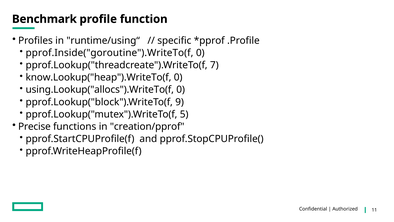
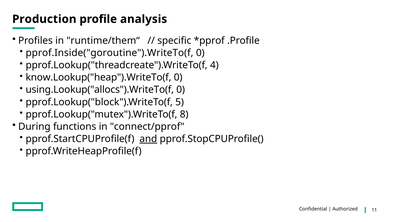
Benchmark: Benchmark -> Production (44, 19)
function: function -> analysis (144, 19)
runtime/using“: runtime/using“ -> runtime/them“ (103, 40)
7: 7 -> 4 (214, 65)
9: 9 -> 5 (180, 102)
5: 5 -> 8 (184, 114)
Precise: Precise -> During (34, 126)
creation/pprof: creation/pprof -> connect/pprof (147, 126)
and underline: none -> present (148, 139)
